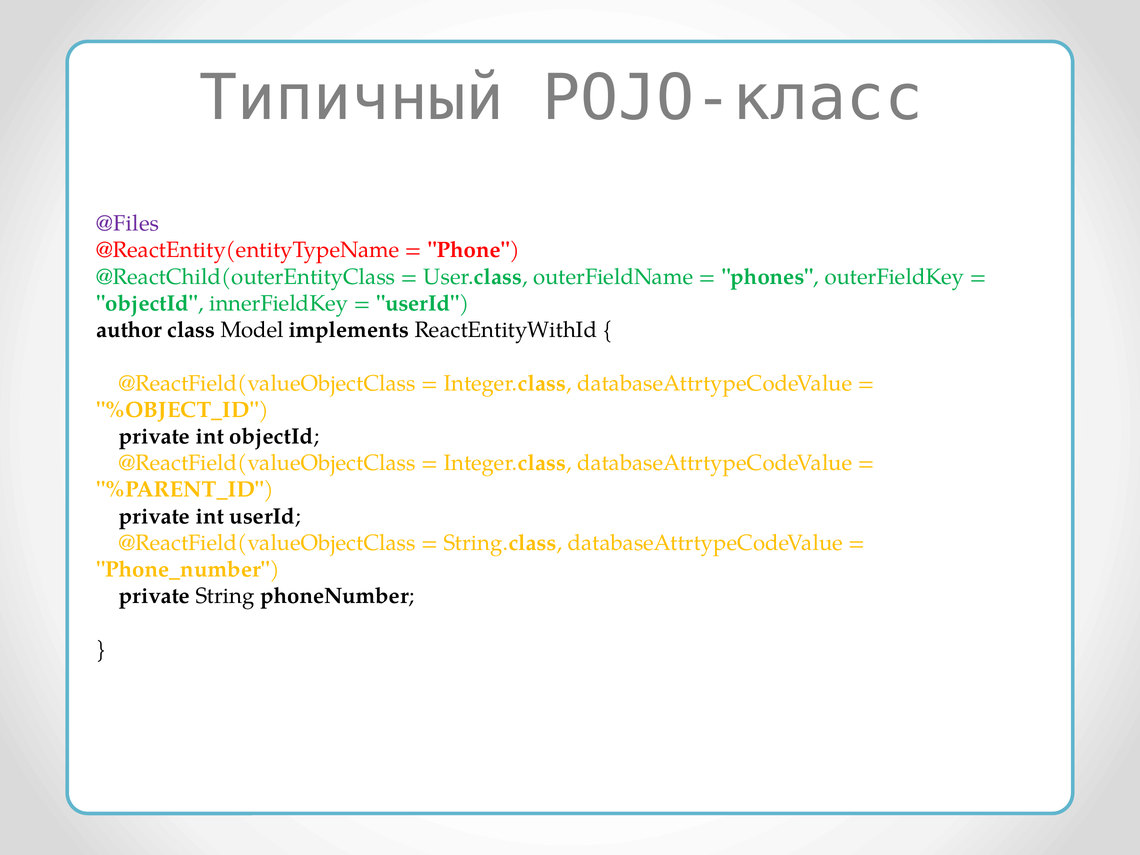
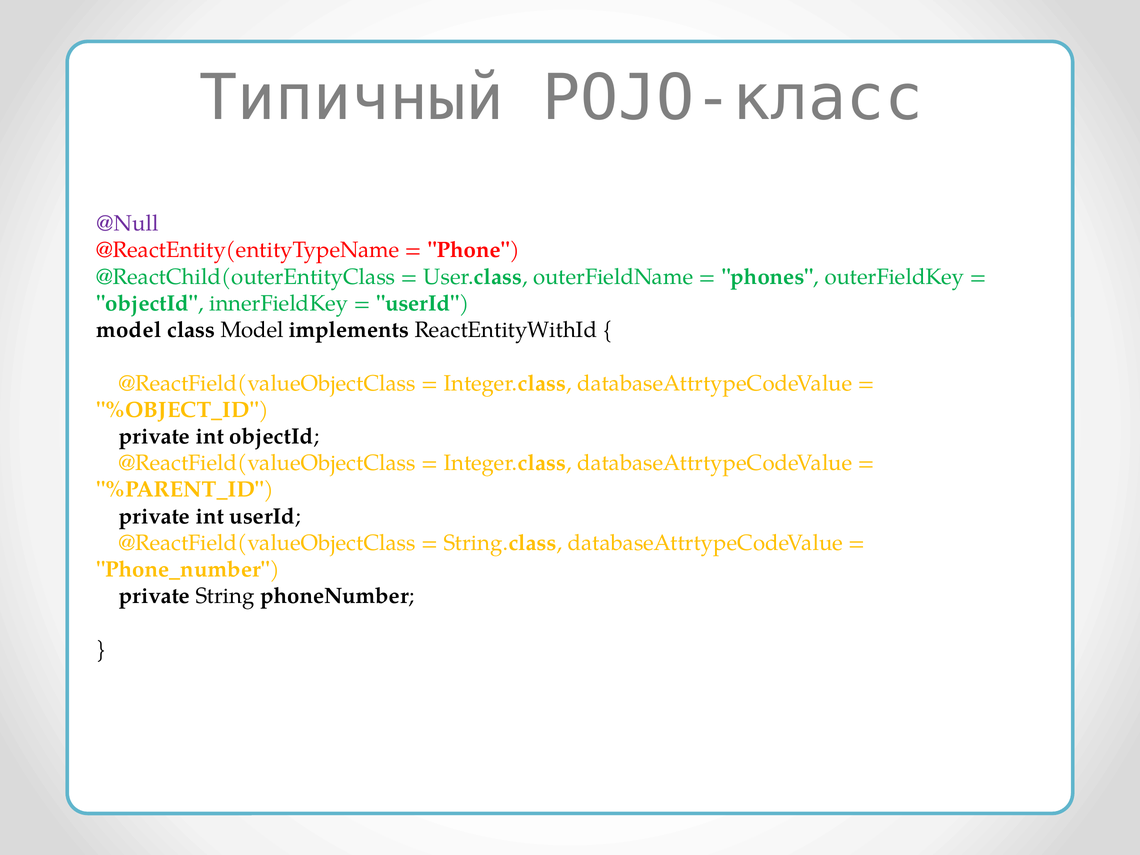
@Files: @Files -> @Null (128, 224)
author: author -> model (129, 330)
